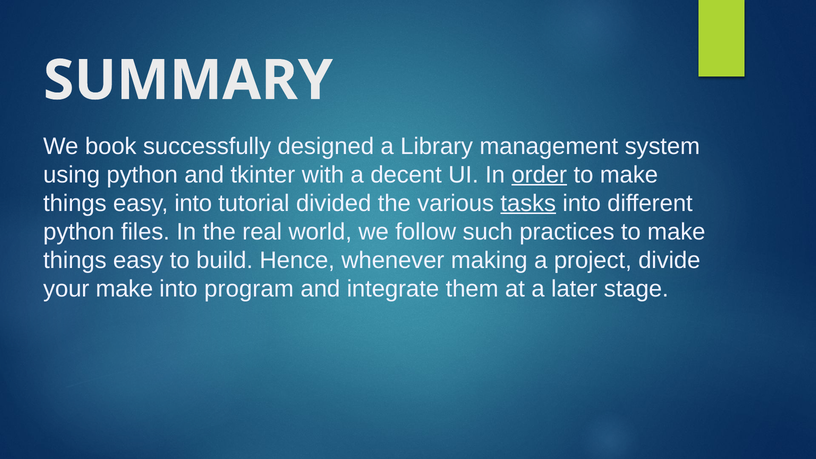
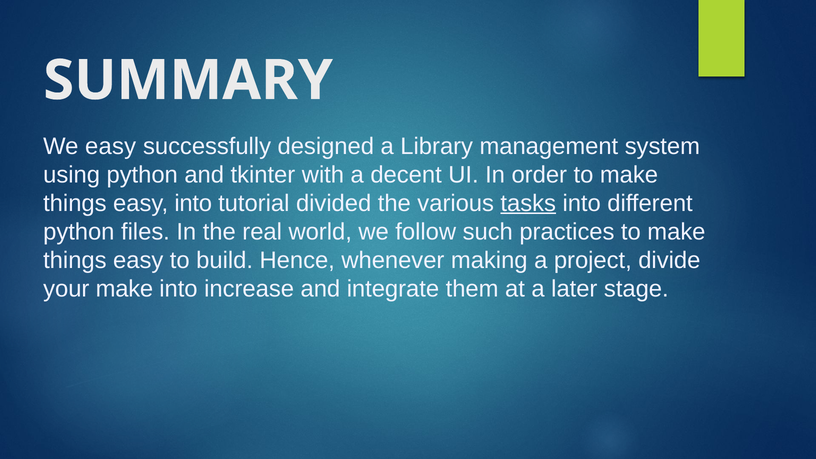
We book: book -> easy (111, 146)
order underline: present -> none (539, 175)
program: program -> increase (249, 289)
